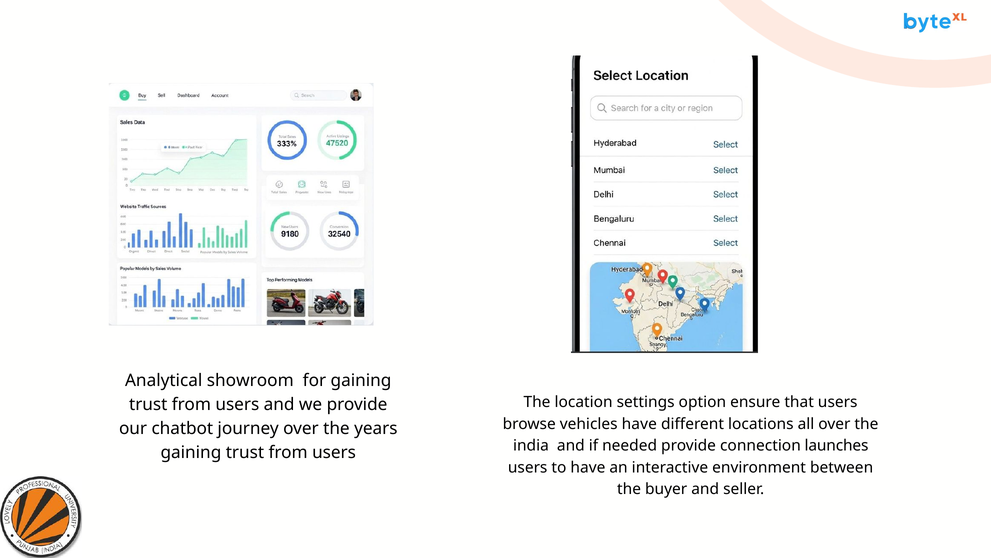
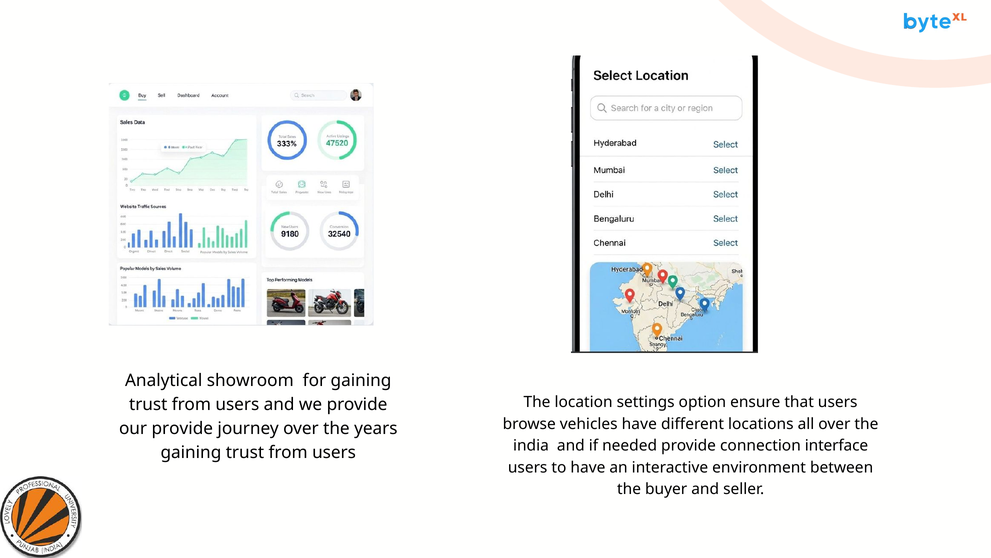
our chatbot: chatbot -> provide (182, 428)
launches: launches -> interface (837, 445)
